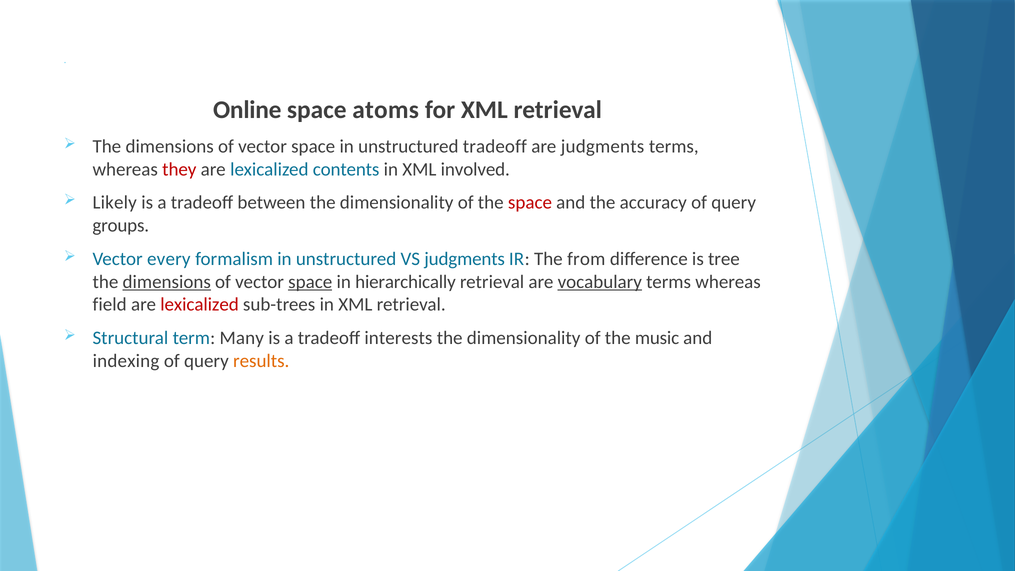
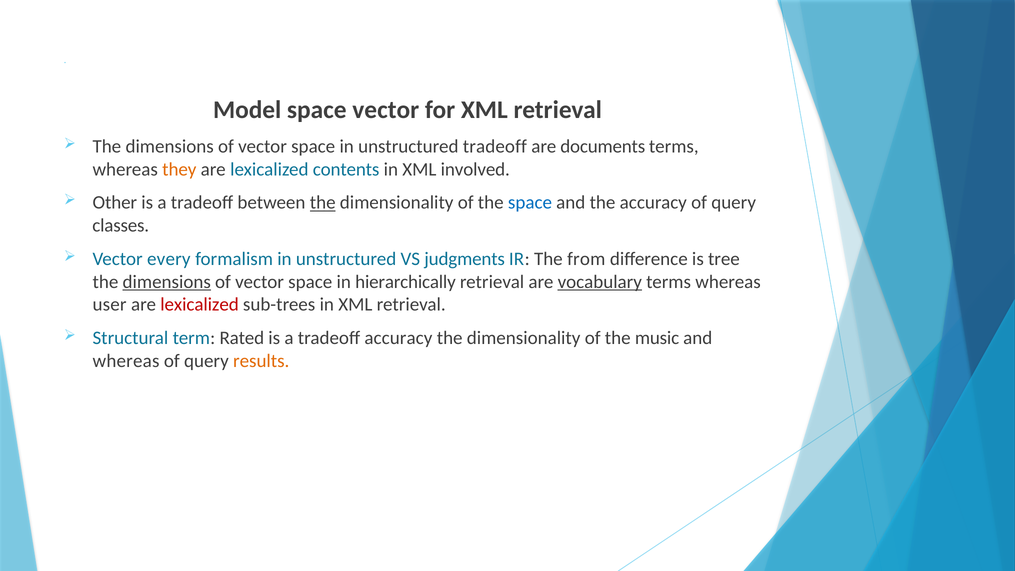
Online: Online -> Model (247, 110)
space atoms: atoms -> vector (386, 110)
are judgments: judgments -> documents (603, 146)
they colour: red -> orange (179, 169)
Likely: Likely -> Other (115, 203)
the underline: none -> present (323, 203)
space colour: red -> blue (530, 203)
groups: groups -> classes (121, 225)
space underline: present -> none (310, 282)
field: field -> user (110, 305)
Many: Many -> Rated (242, 338)
tradeoff interests: interests -> accuracy (398, 338)
indexing: indexing -> whereas (126, 361)
